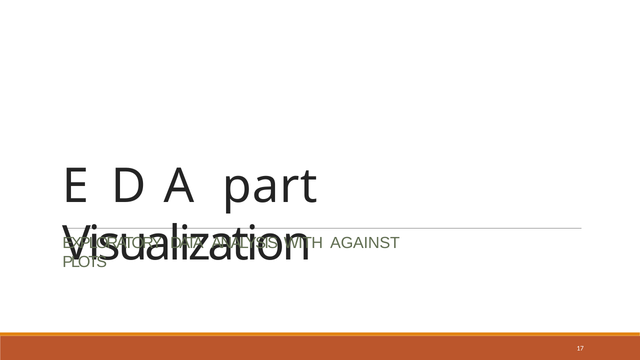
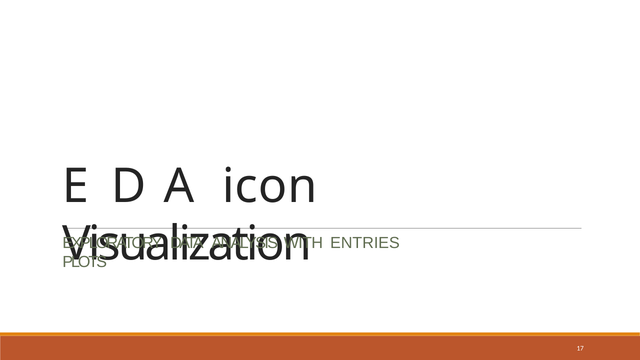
part: part -> icon (270, 187)
AGAINST: AGAINST -> ENTRIES (365, 243)
